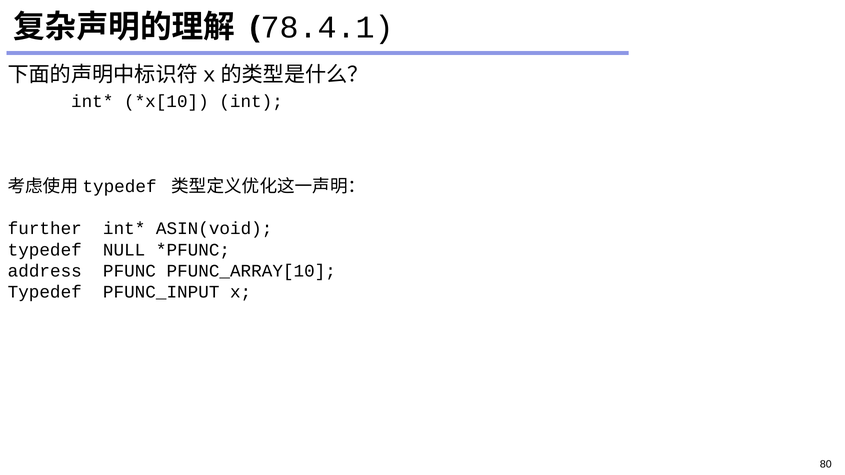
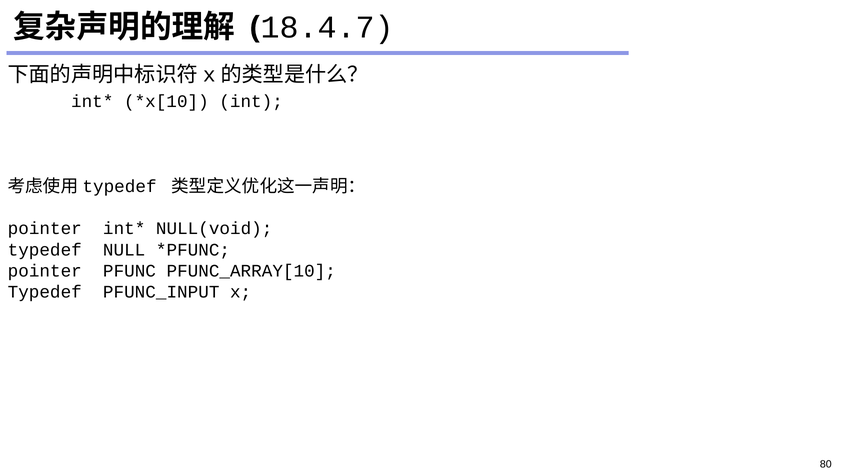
78.4.1: 78.4.1 -> 18.4.7 (327, 27)
further: further -> pointer (45, 229)
ASIN(void: ASIN(void -> NULL(void (214, 229)
address: address -> pointer (45, 271)
